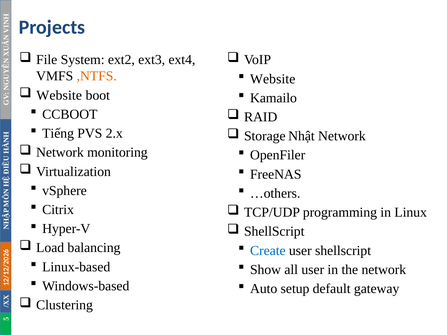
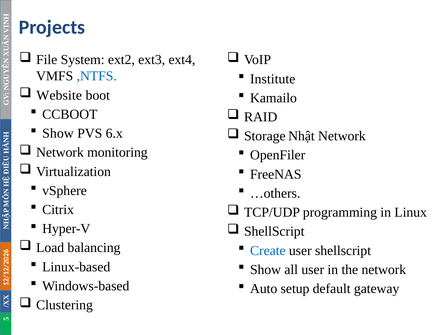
,NTFS colour: orange -> blue (97, 76)
Website: Website -> Institute (273, 79)
Tiếng: Tiếng -> Show (58, 133)
2.x: 2.x -> 6.x (114, 133)
